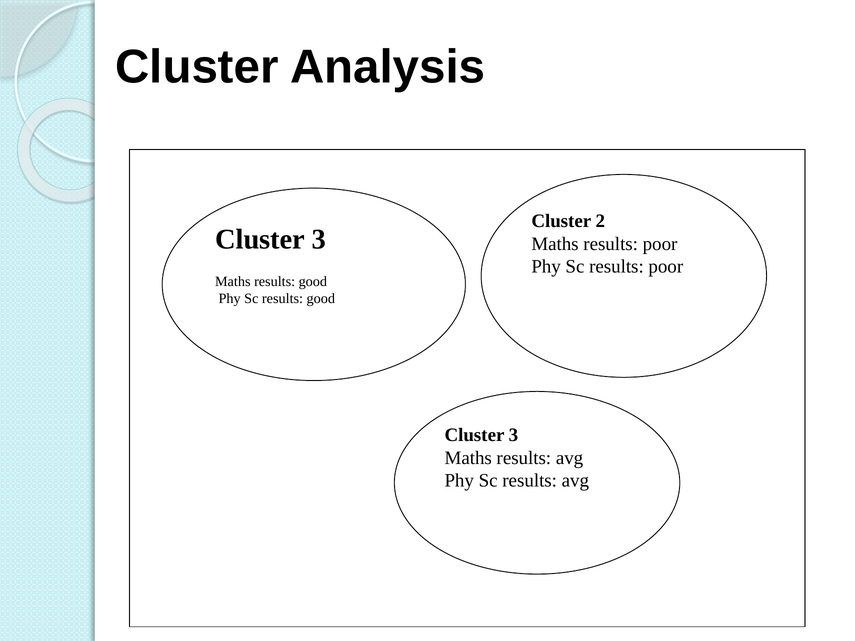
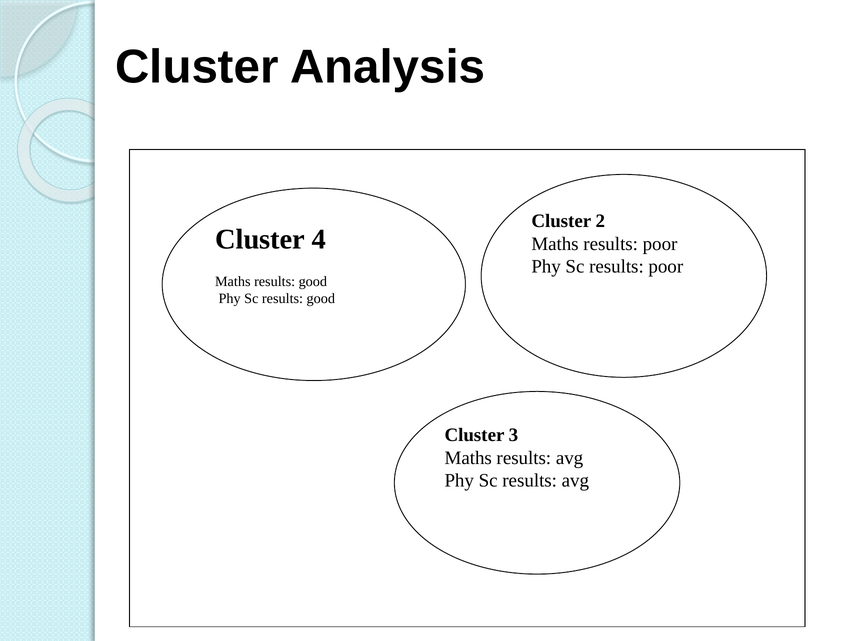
3: 3 -> 4 (319, 240)
